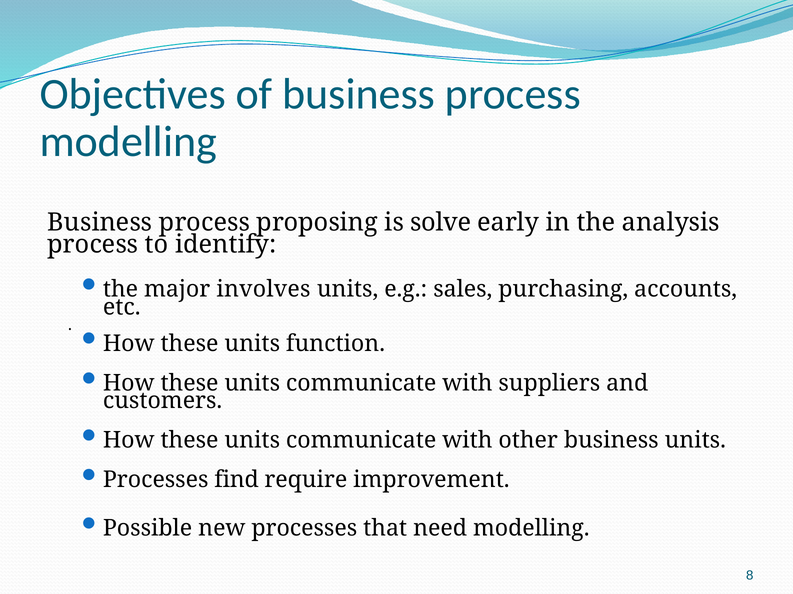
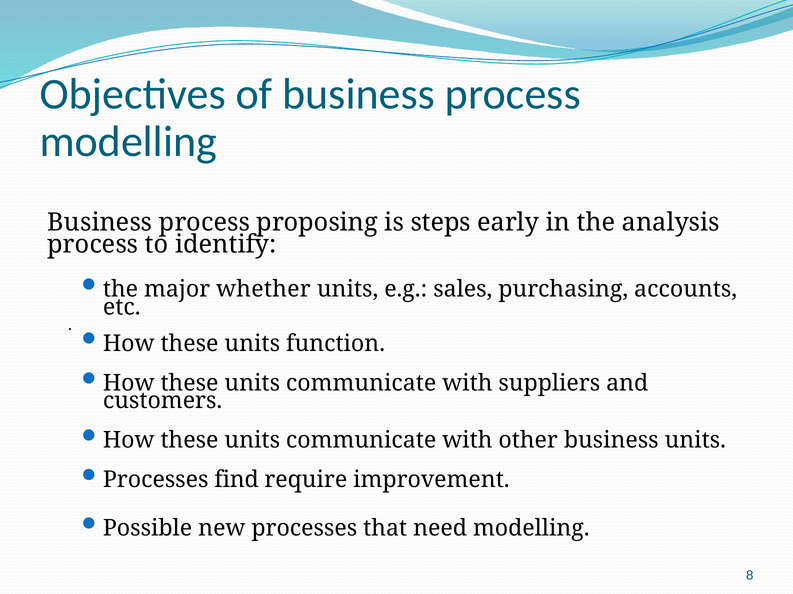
solve: solve -> steps (441, 223)
involves: involves -> whether (263, 290)
